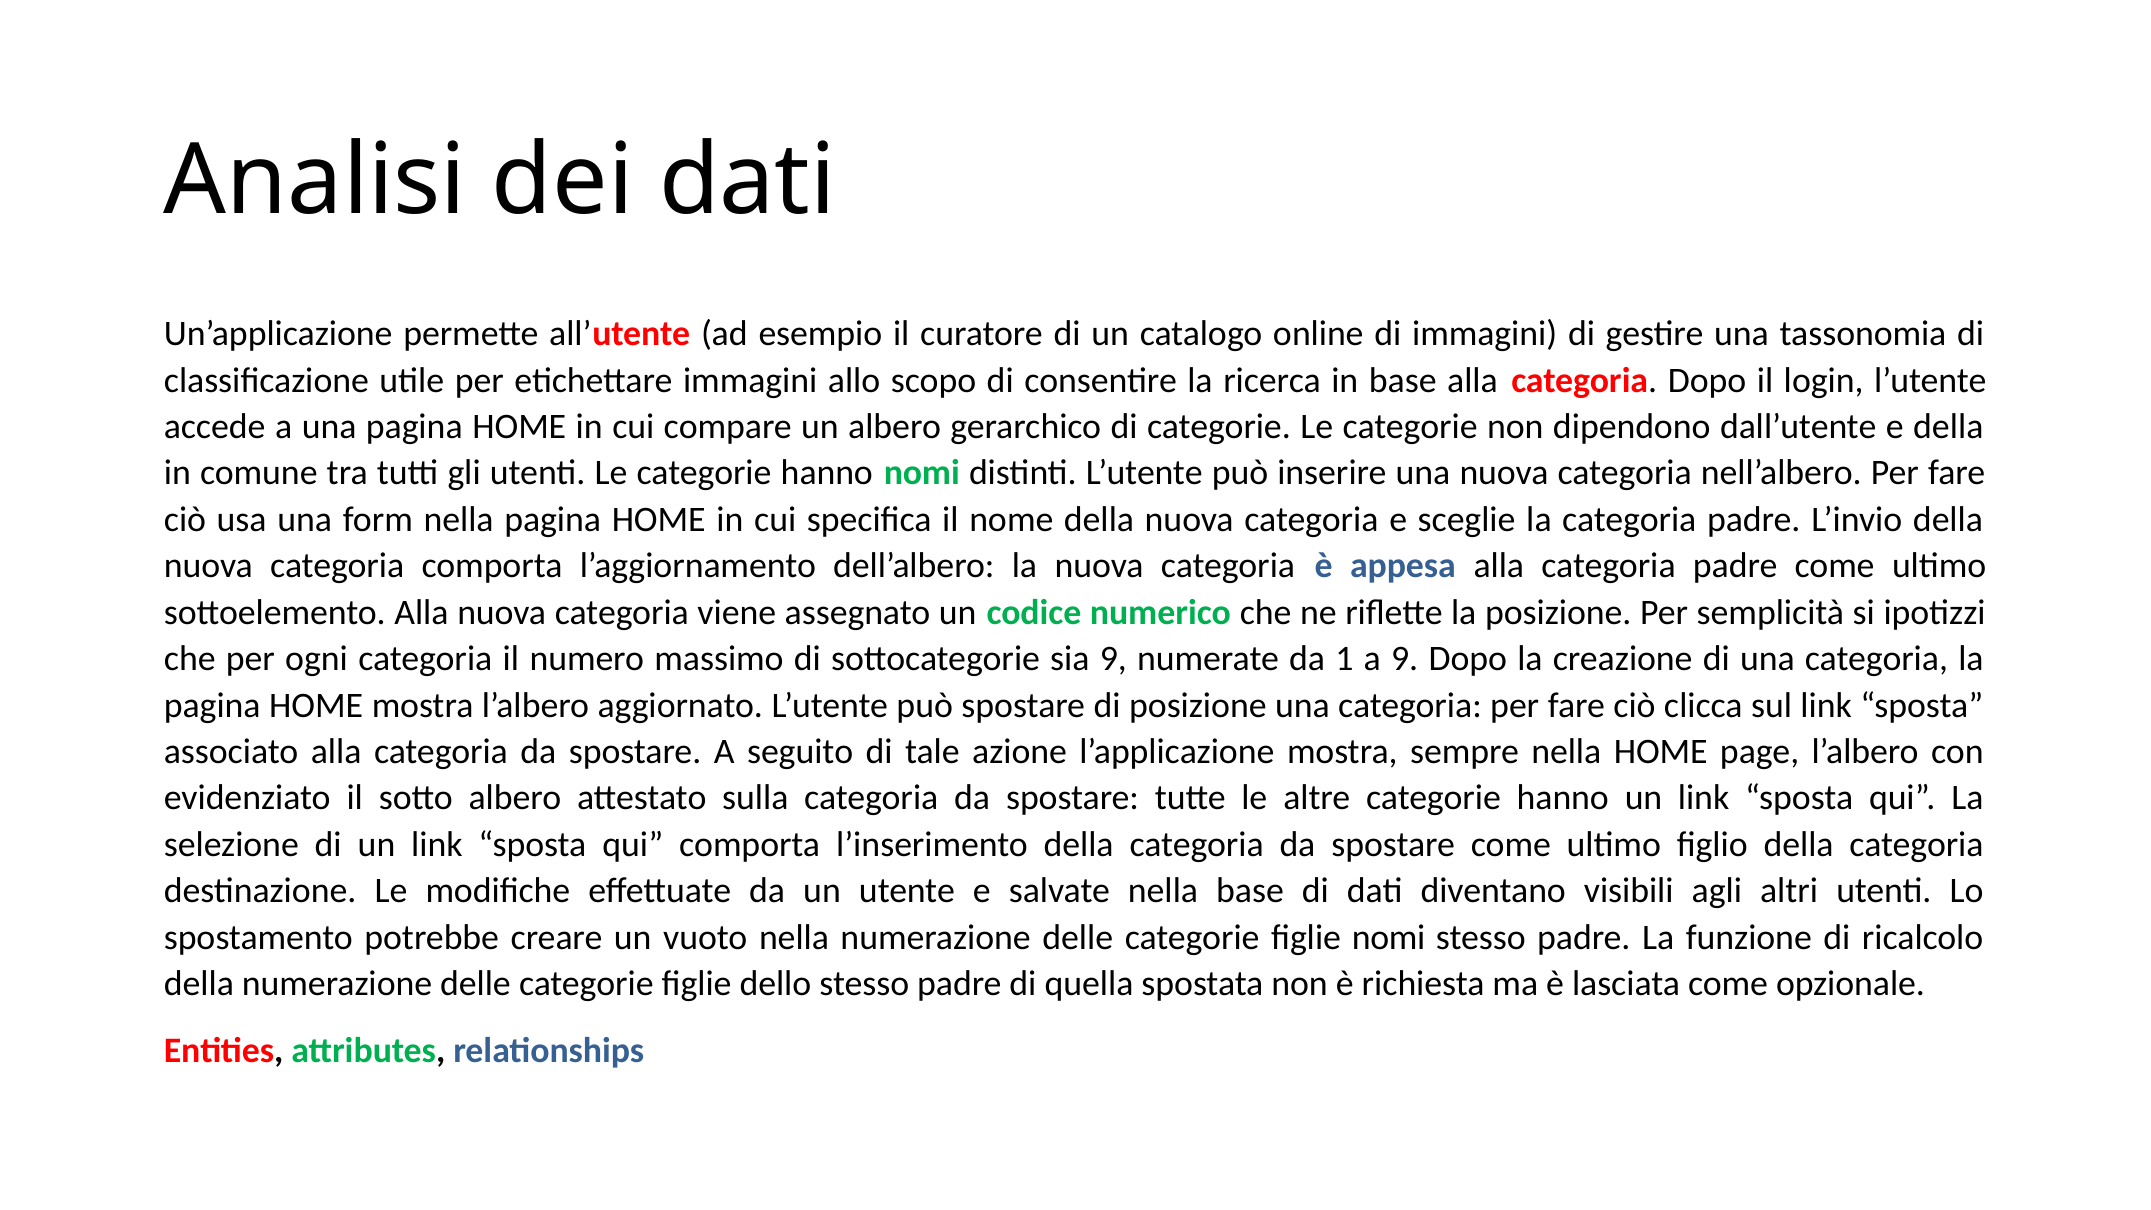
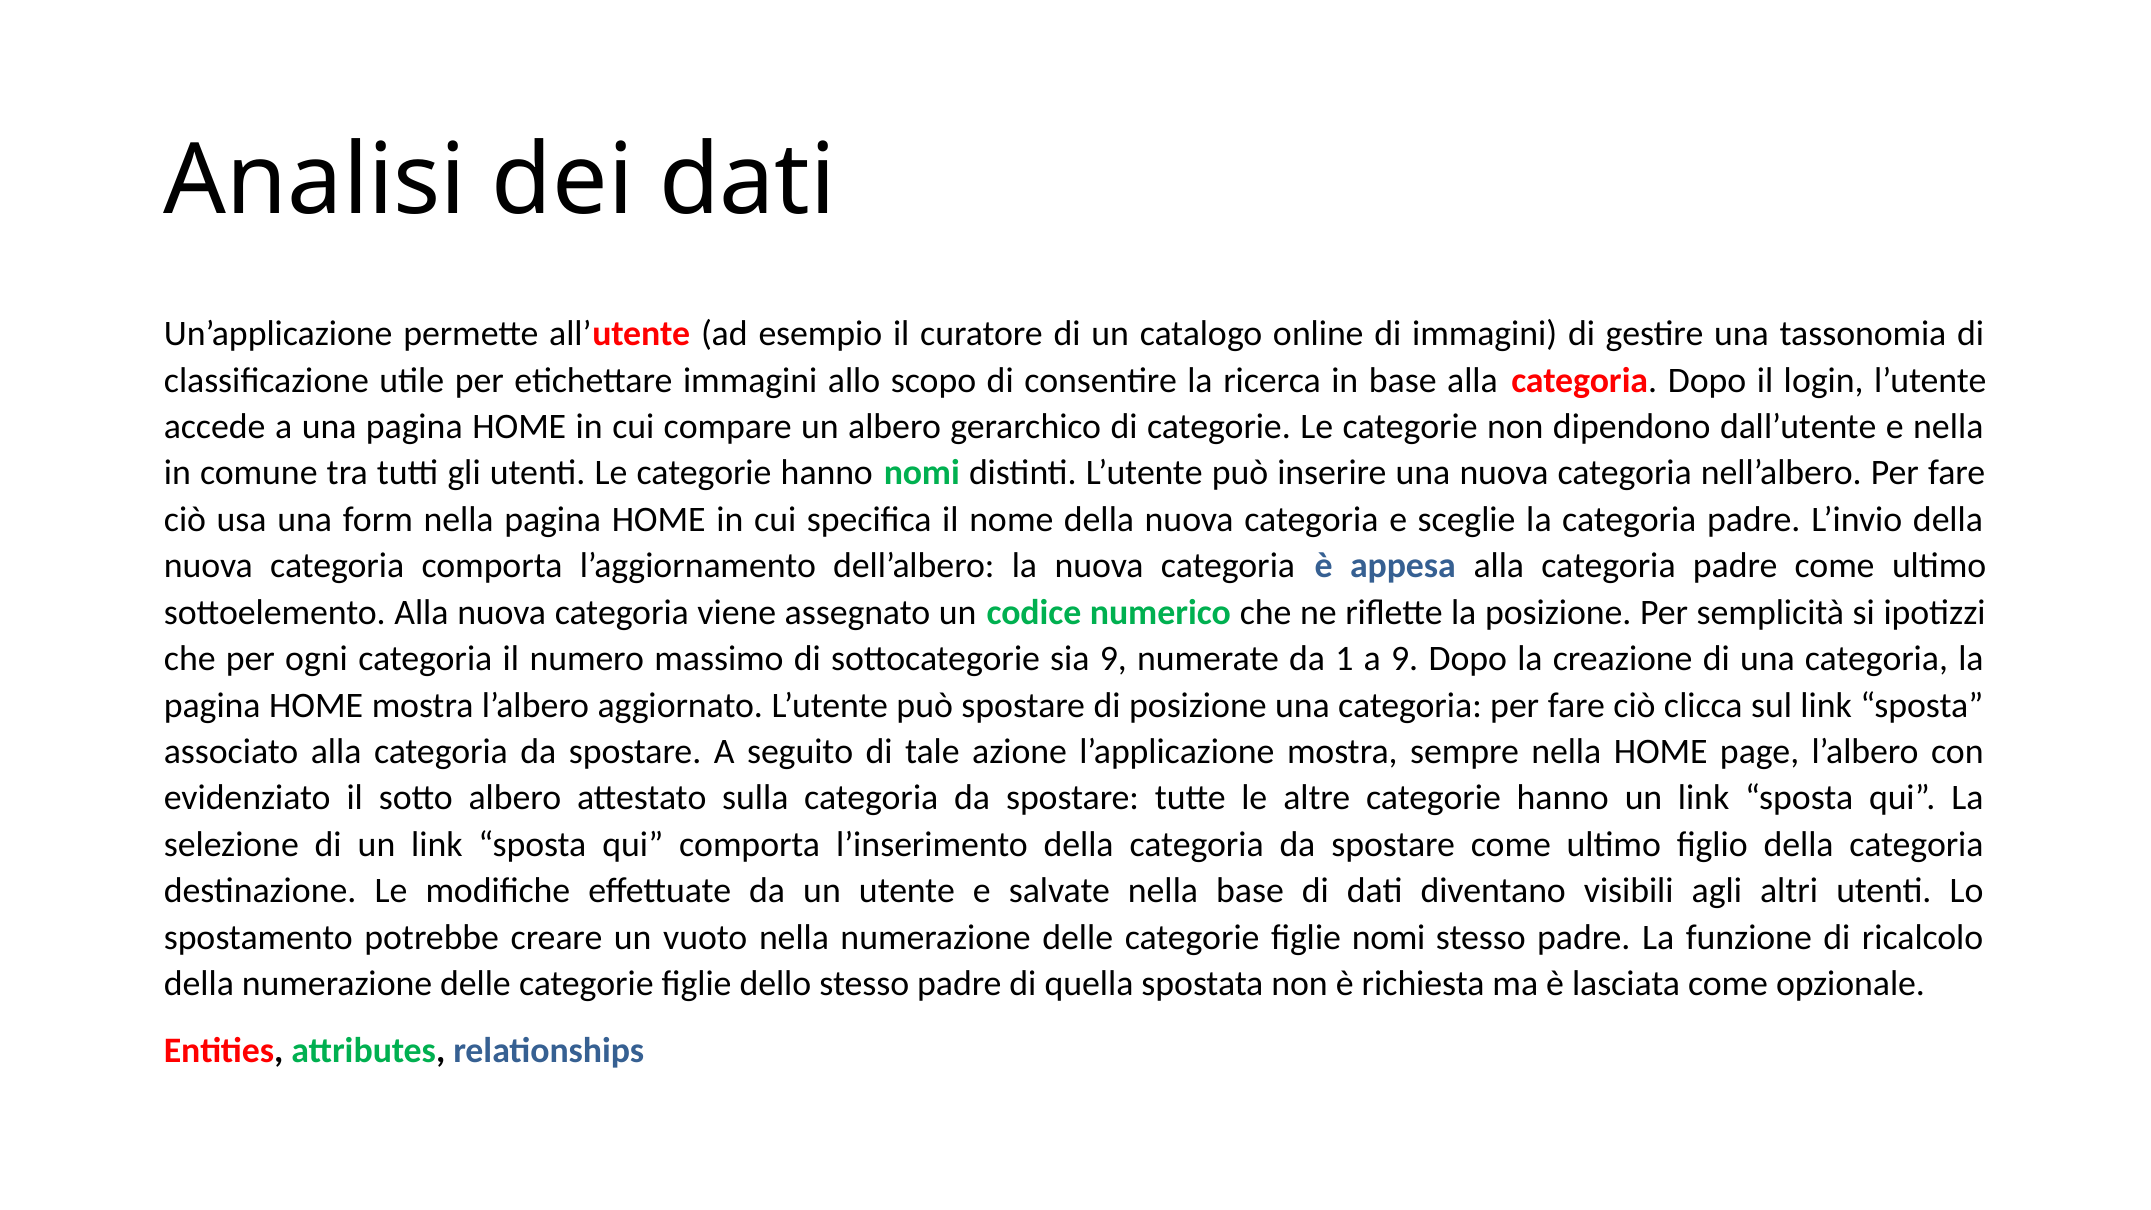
e della: della -> nella (1948, 427)
